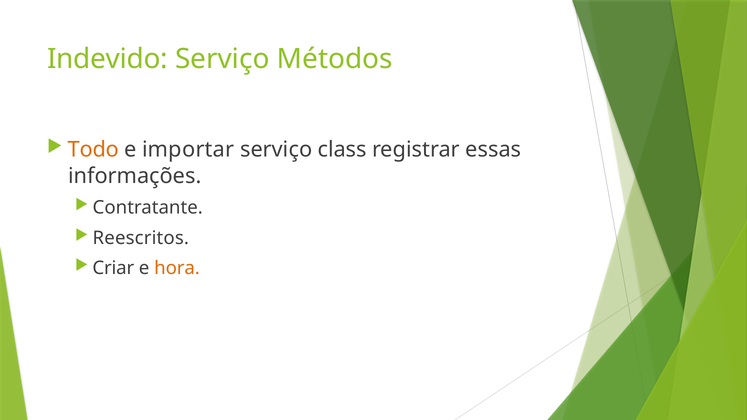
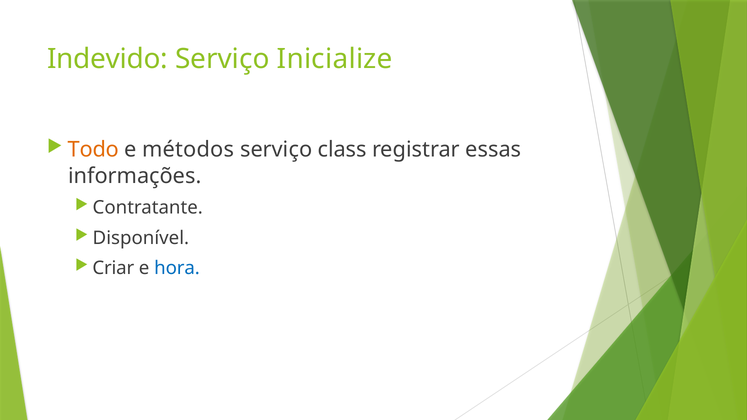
Métodos: Métodos -> Inicialize (335, 59)
importar: importar -> métodos (188, 150)
Reescritos: Reescritos -> Disponível (141, 238)
hora colour: orange -> blue (177, 268)
